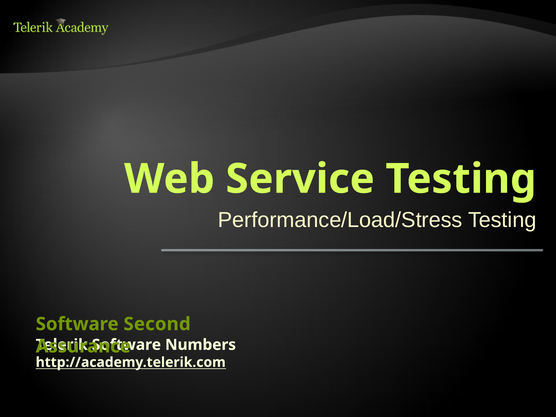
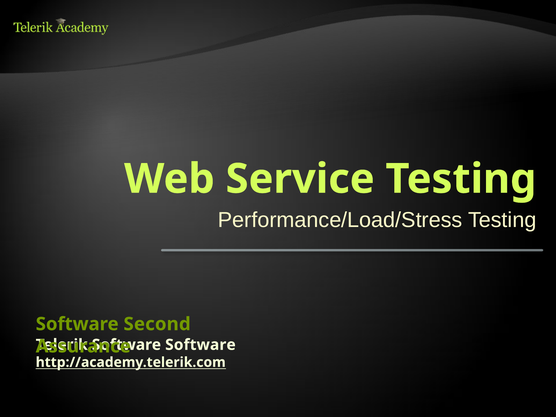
Numbers: Numbers -> Software (200, 345)
